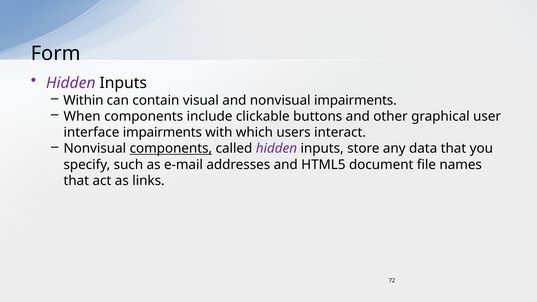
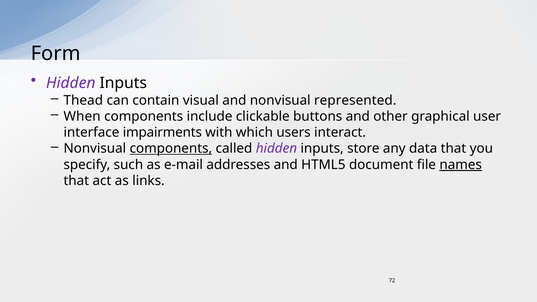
Within: Within -> Thead (83, 100)
nonvisual impairments: impairments -> represented (355, 100)
names underline: none -> present (461, 165)
